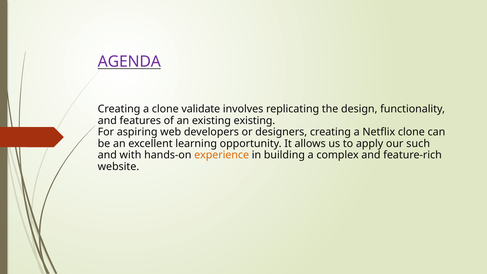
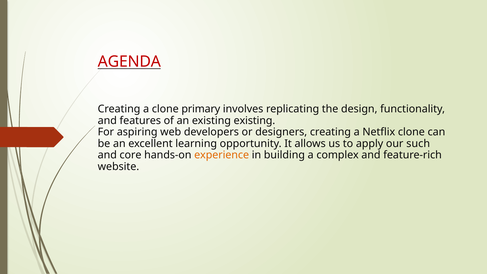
AGENDA colour: purple -> red (129, 61)
validate: validate -> primary (201, 109)
with: with -> core (131, 155)
